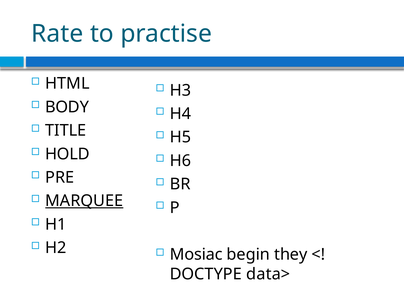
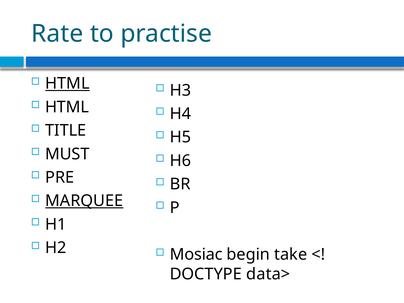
HTML underline: none -> present (67, 84)
BODY: BODY -> HTML (67, 107)
HOLD: HOLD -> MUST (67, 154)
they: they -> take (291, 255)
